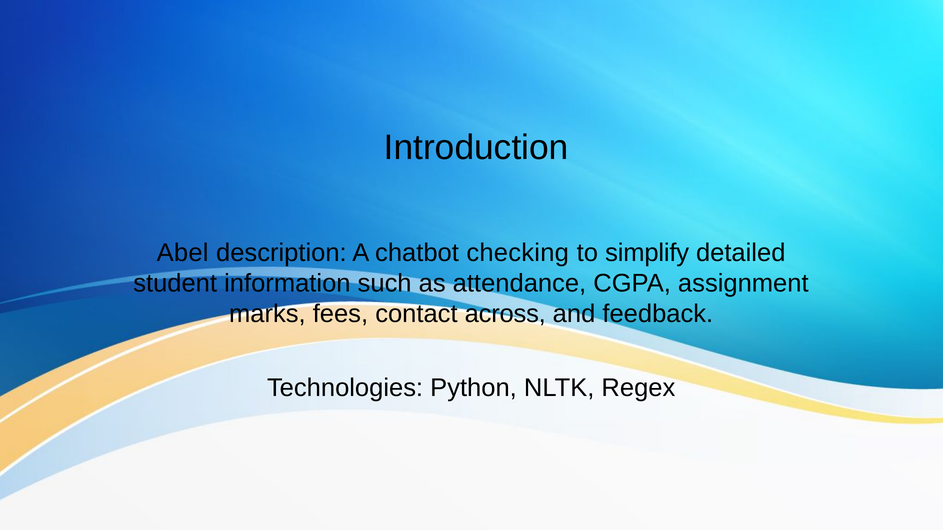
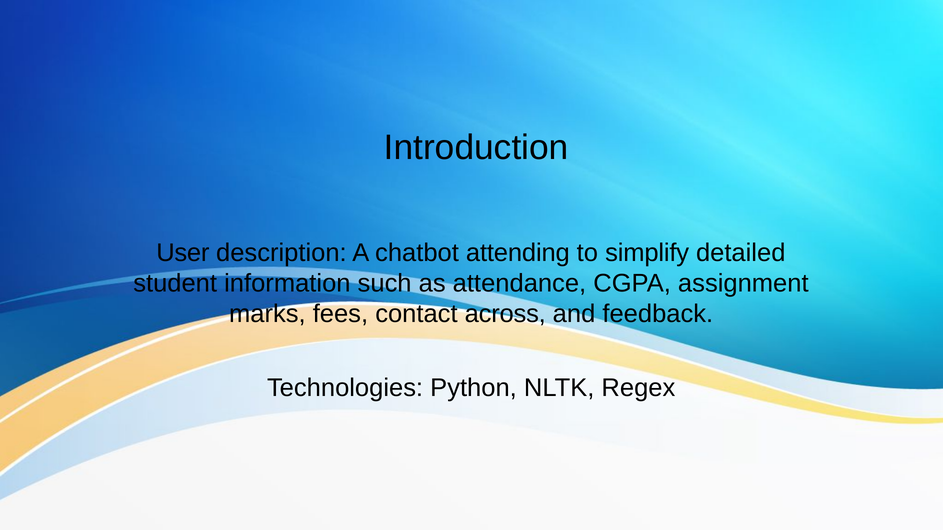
Abel: Abel -> User (183, 253)
checking: checking -> attending (518, 253)
